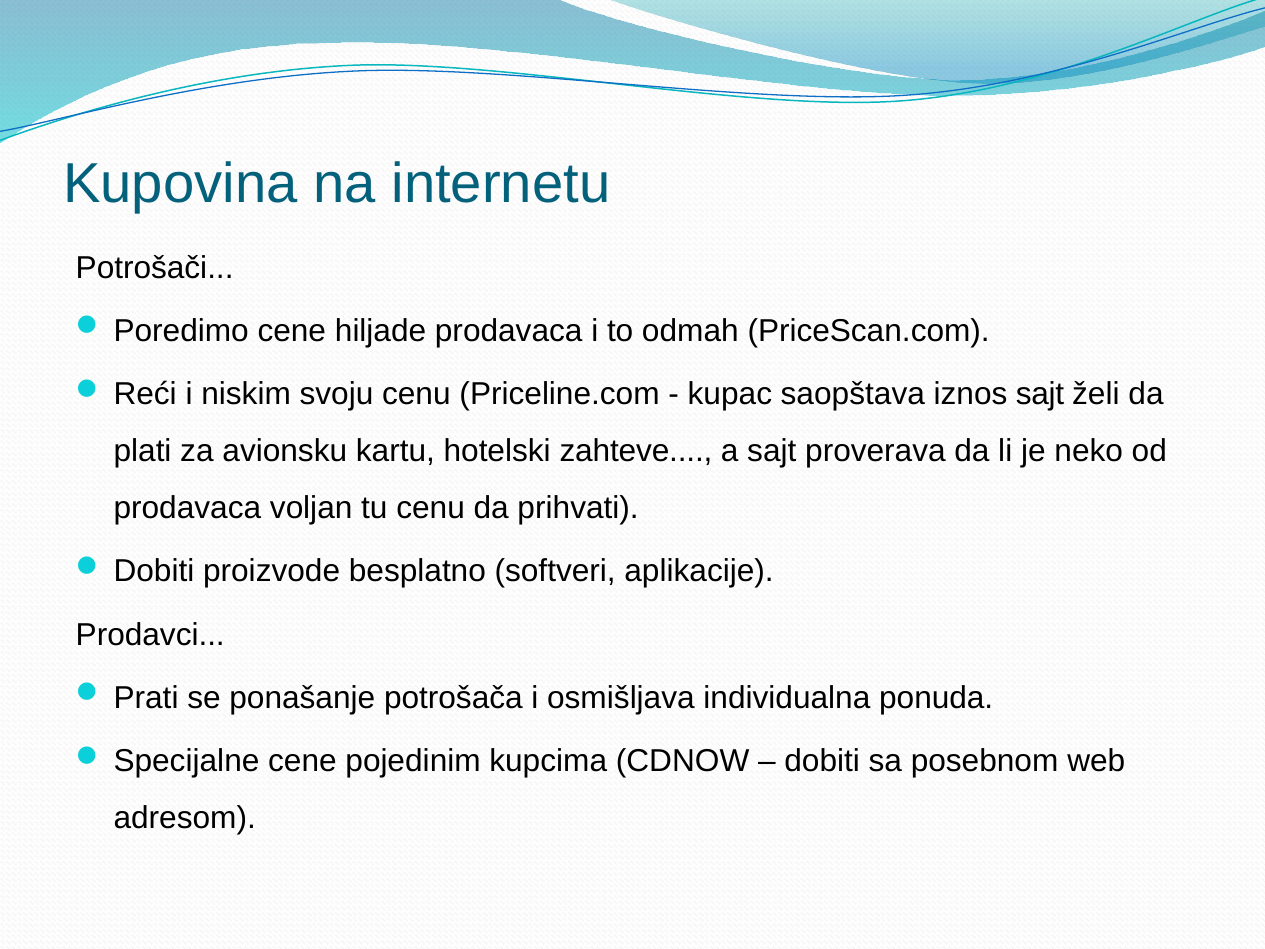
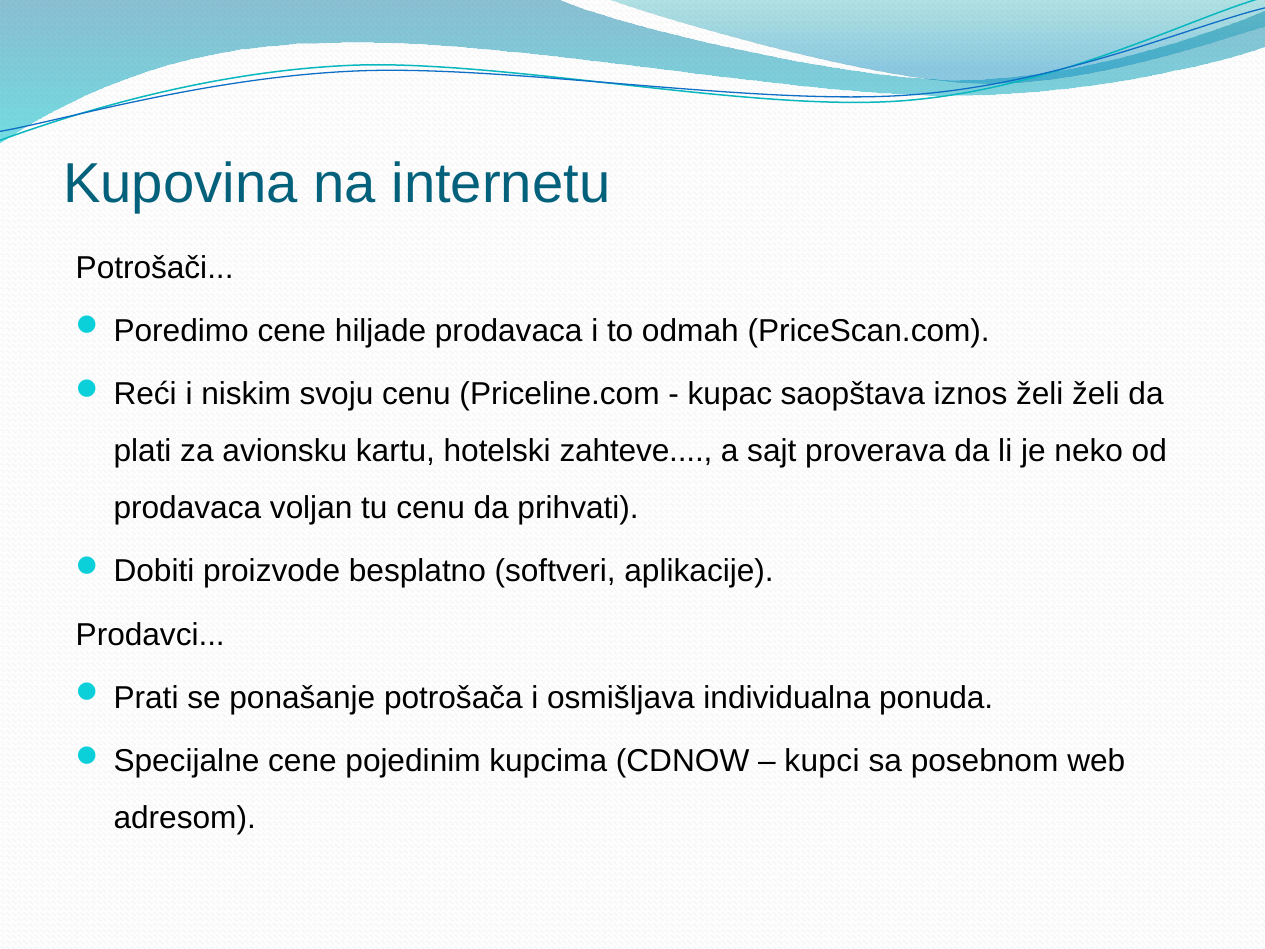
iznos sajt: sajt -> želi (1040, 394)
dobiti: dobiti -> kupci (822, 761)
